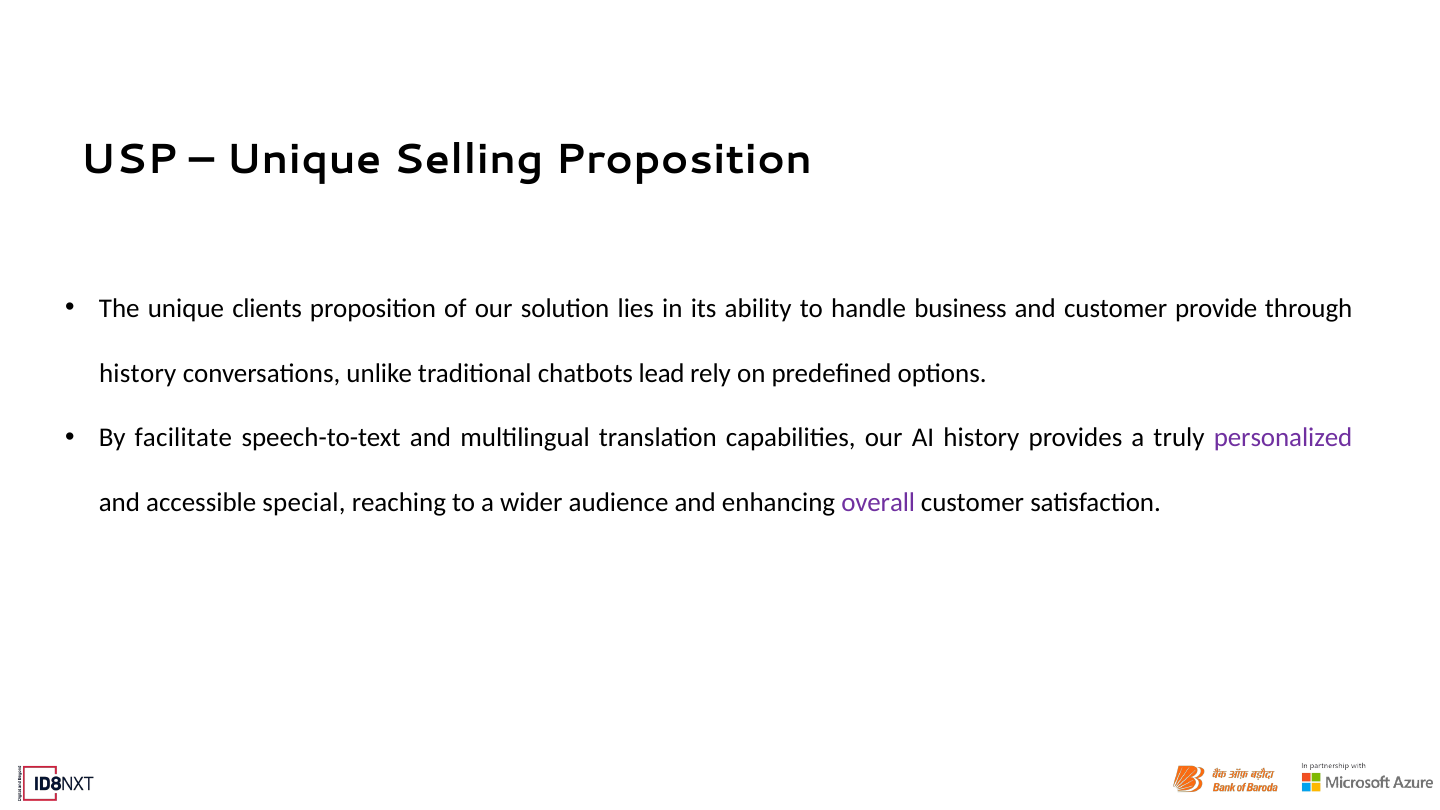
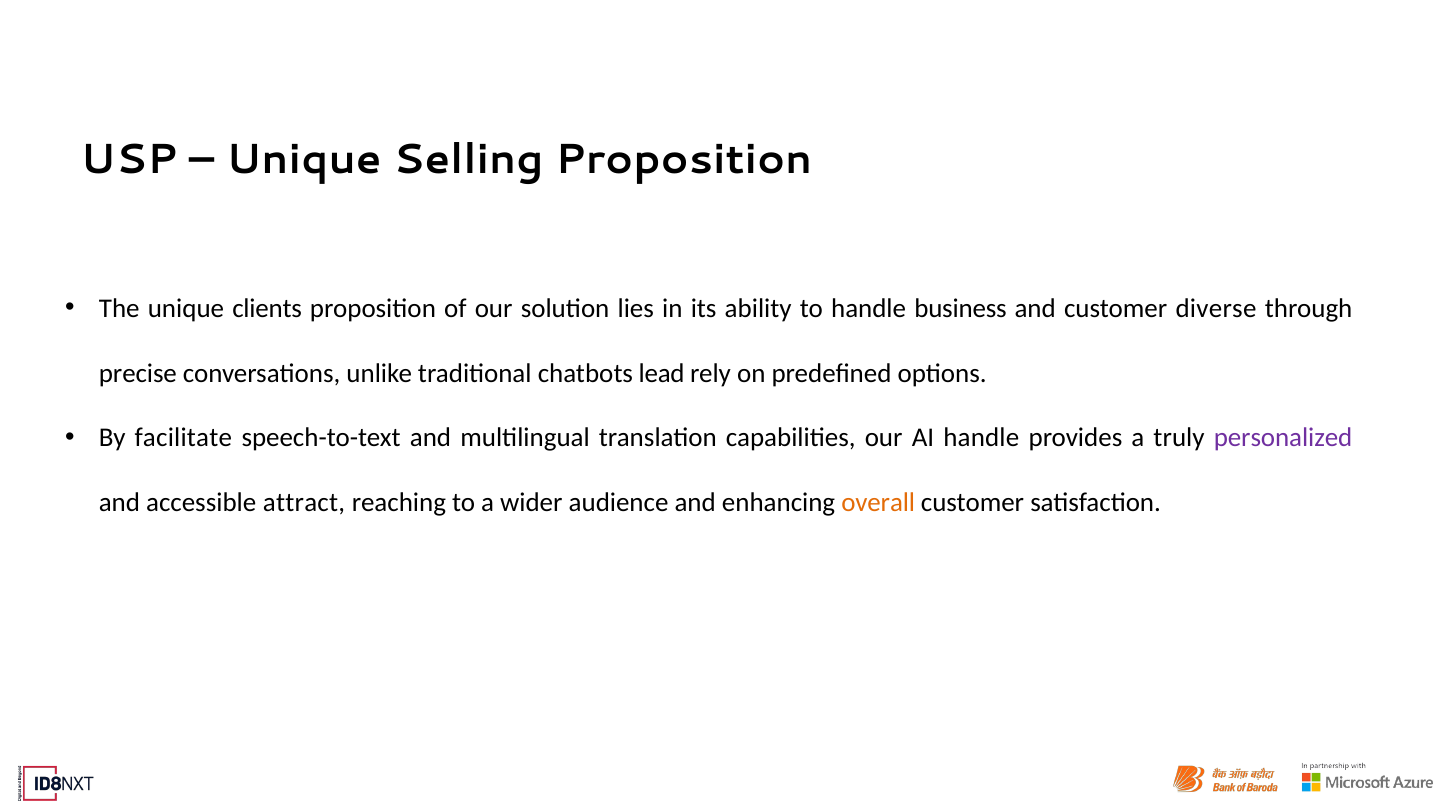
provide: provide -> diverse (1216, 308)
history: history -> precise (138, 373)
AI history: history -> handle (981, 438)
special: special -> attract (304, 503)
overall colour: purple -> orange (878, 503)
